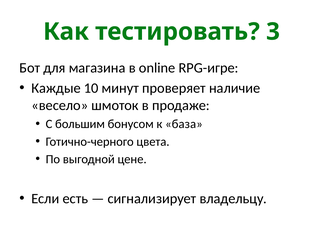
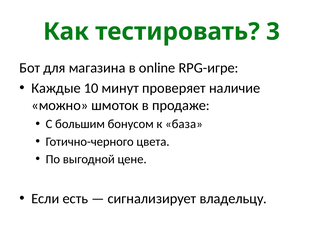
весело: весело -> можно (60, 105)
